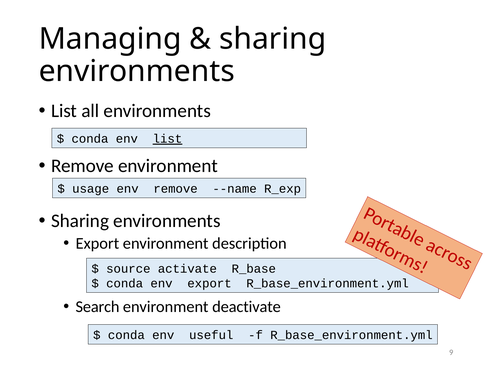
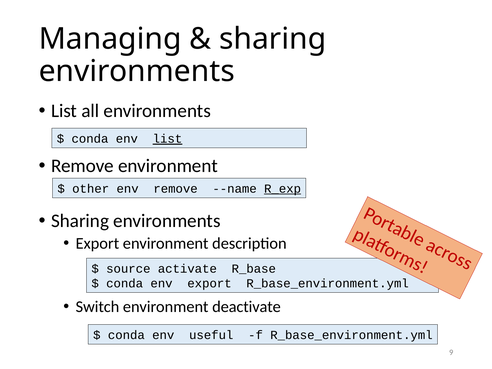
usage: usage -> other (91, 189)
R_exp underline: none -> present (283, 189)
Search: Search -> Switch (97, 307)
